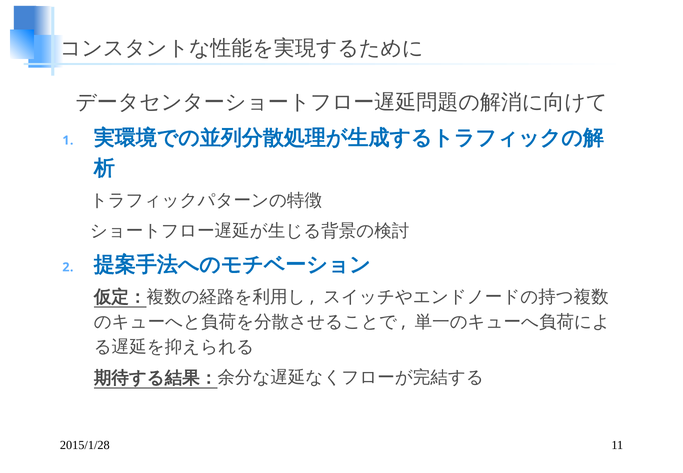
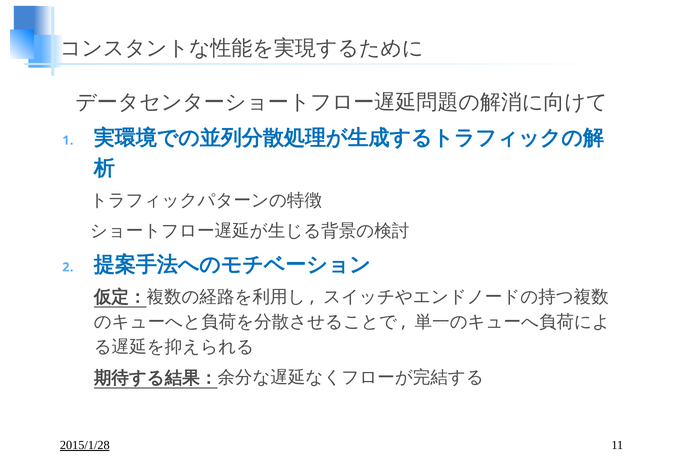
2015/1/28 underline: none -> present (85, 445)
